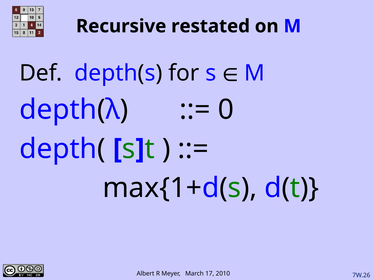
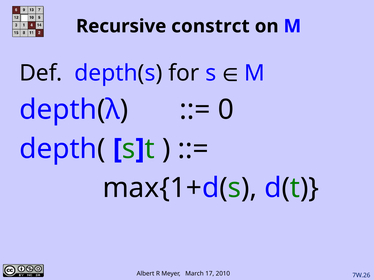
restated: restated -> constrct (210, 26)
